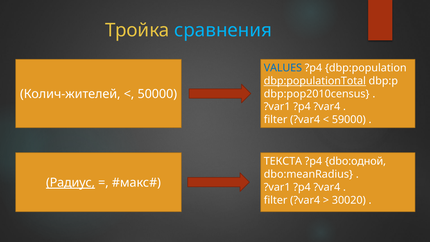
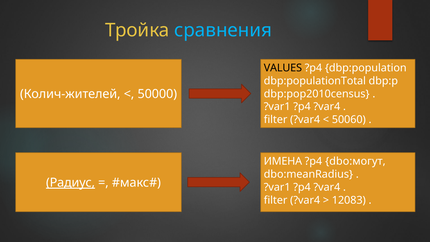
VALUES colour: blue -> black (283, 68)
dbp:populationTotal underline: present -> none (315, 81)
59000: 59000 -> 50060 (349, 120)
ТЕКСТА: ТЕКСТА -> ИМЕНА (283, 161)
dbo:одной: dbo:одной -> dbo:могут (355, 161)
30020: 30020 -> 12083 (349, 200)
